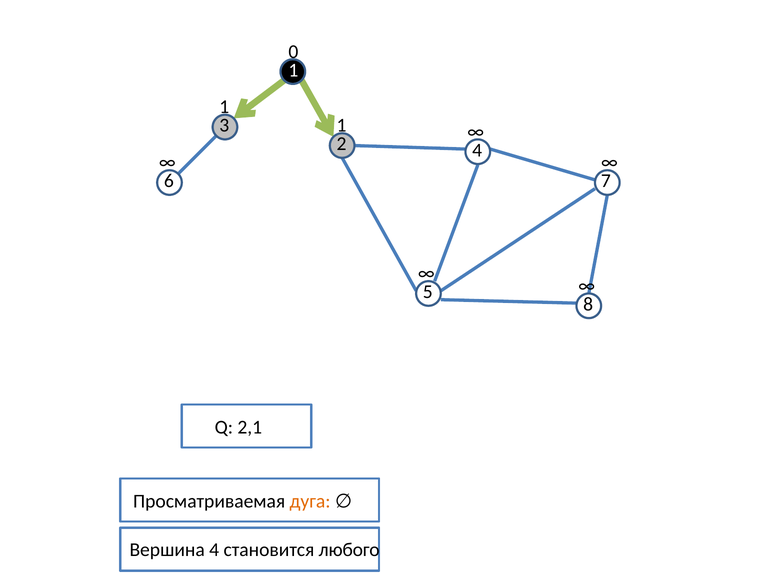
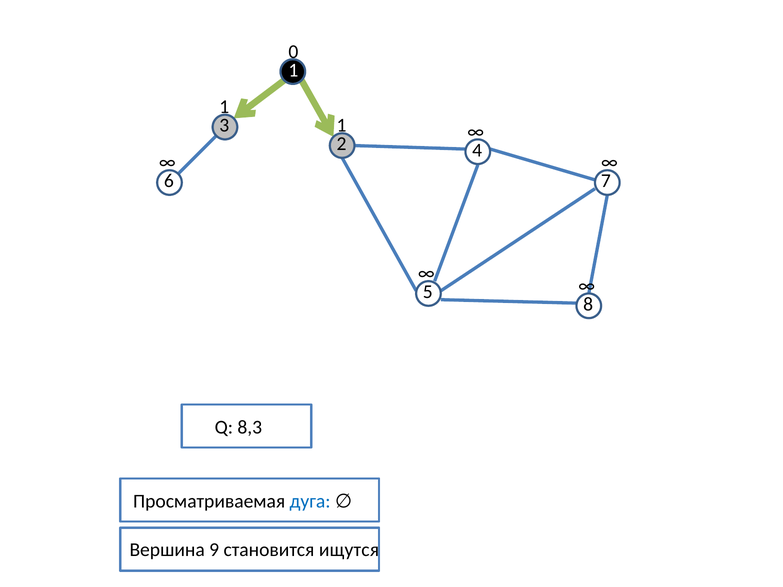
2,1: 2,1 -> 8,3 (250, 428)
дуга colour: orange -> blue (310, 502)
Вершина 4: 4 -> 9 (214, 550)
любого: любого -> ищутся (349, 550)
